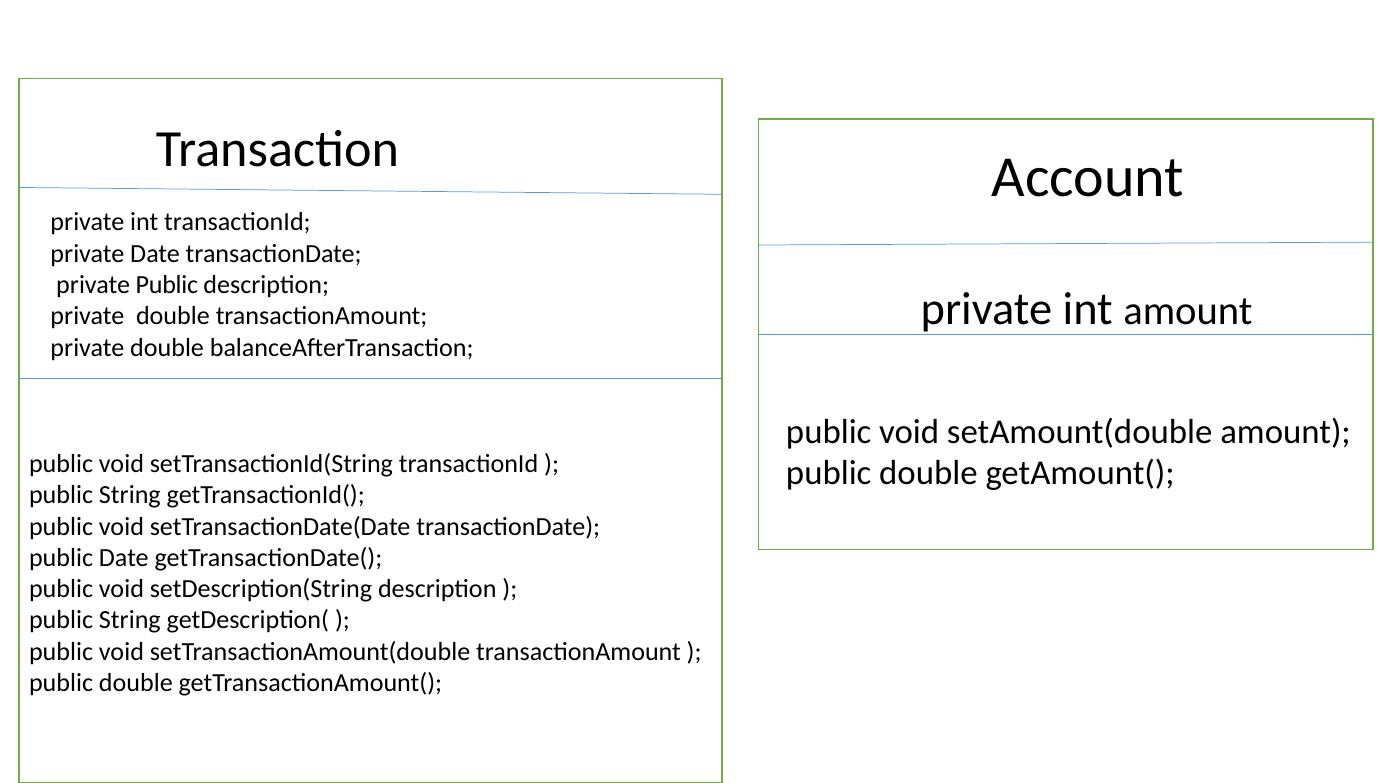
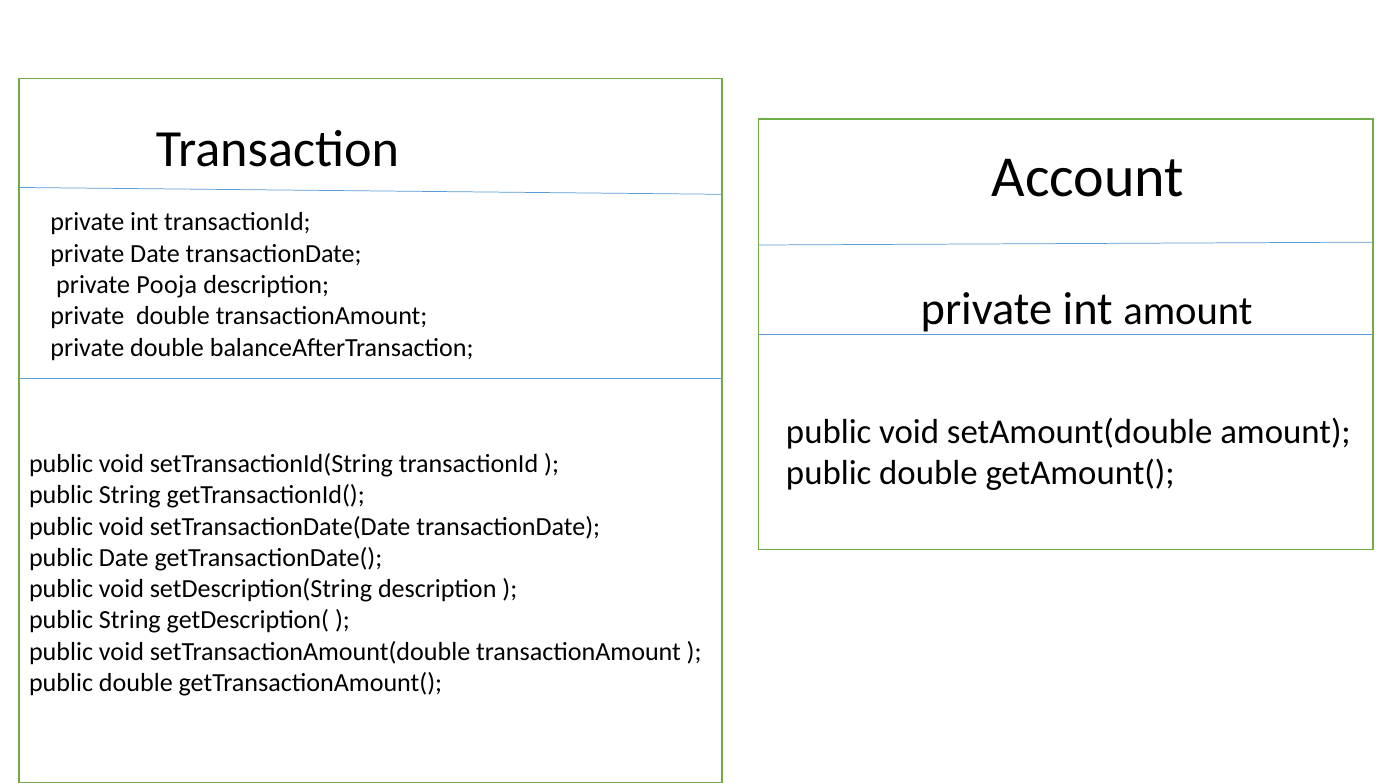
private Public: Public -> Pooja (167, 285)
